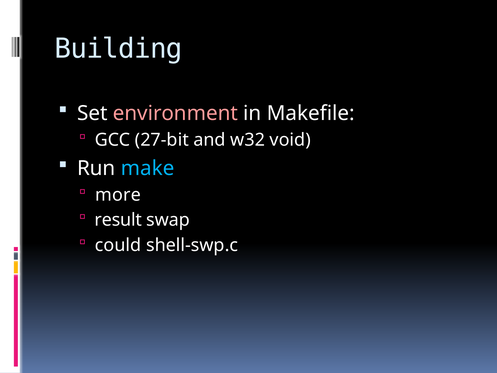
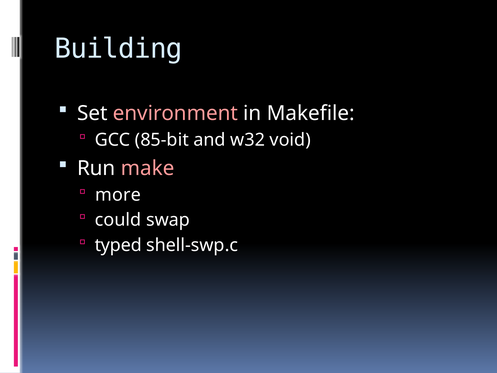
27-bit: 27-bit -> 85-bit (162, 140)
make colour: light blue -> pink (148, 168)
result: result -> could (118, 220)
could: could -> typed (118, 245)
